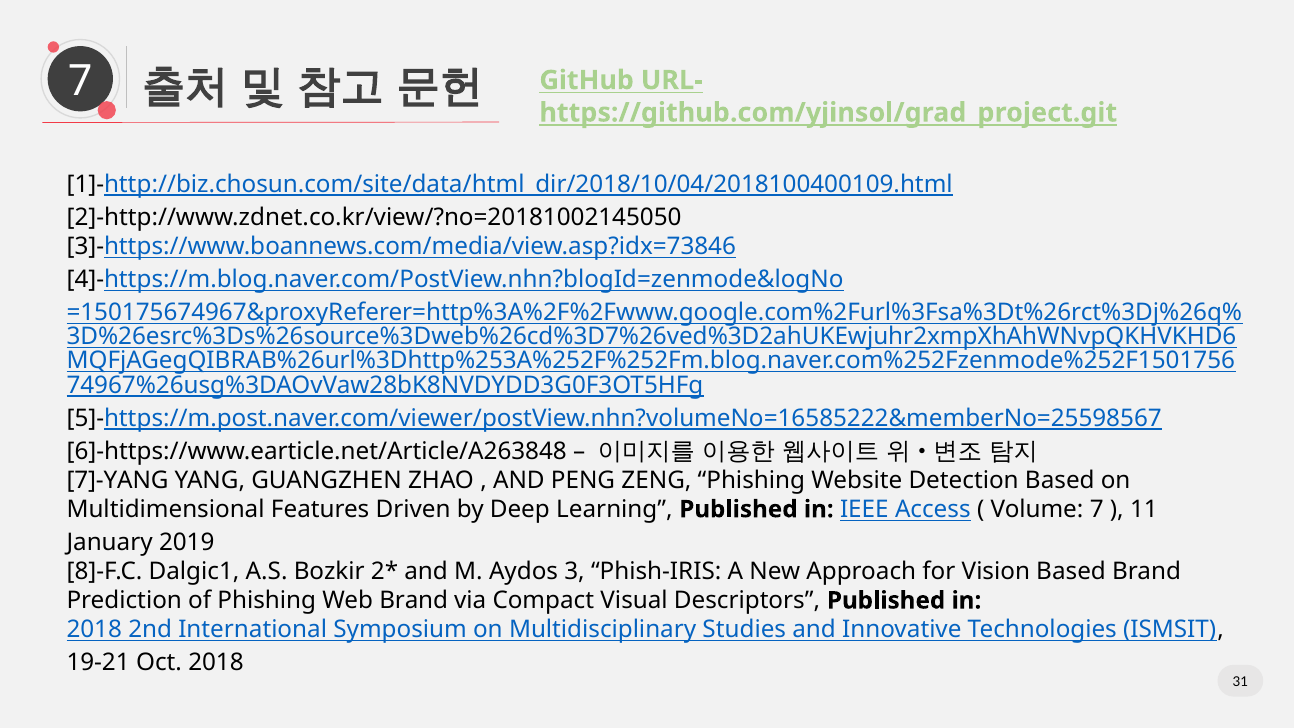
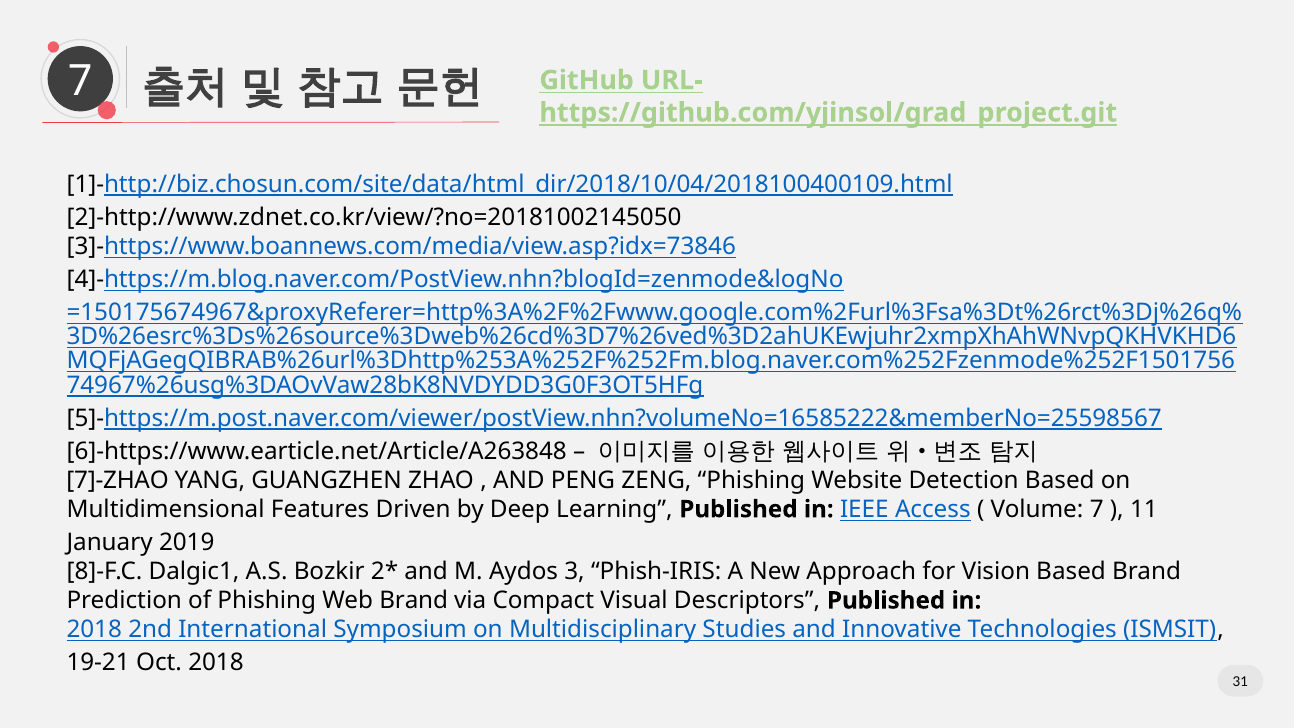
7]-YANG: 7]-YANG -> 7]-ZHAO (118, 480)
